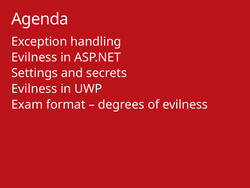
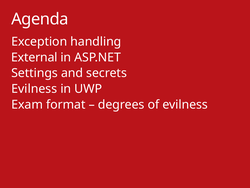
Evilness: Evilness -> External (34, 57)
